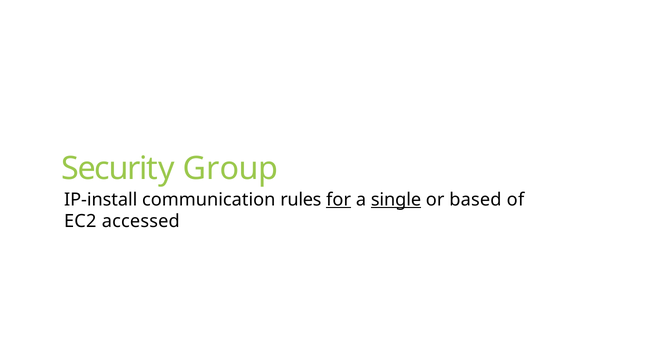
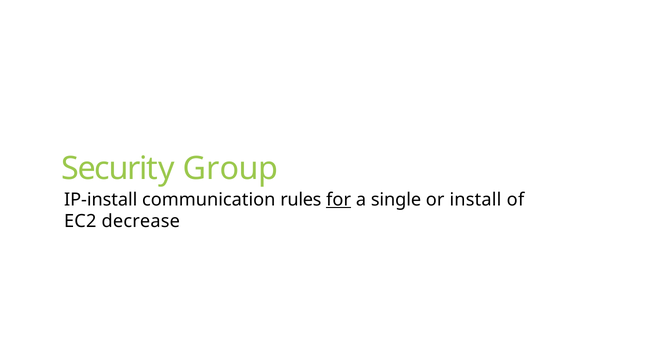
single underline: present -> none (396, 200)
based: based -> install (475, 200)
accessed: accessed -> decrease (141, 222)
